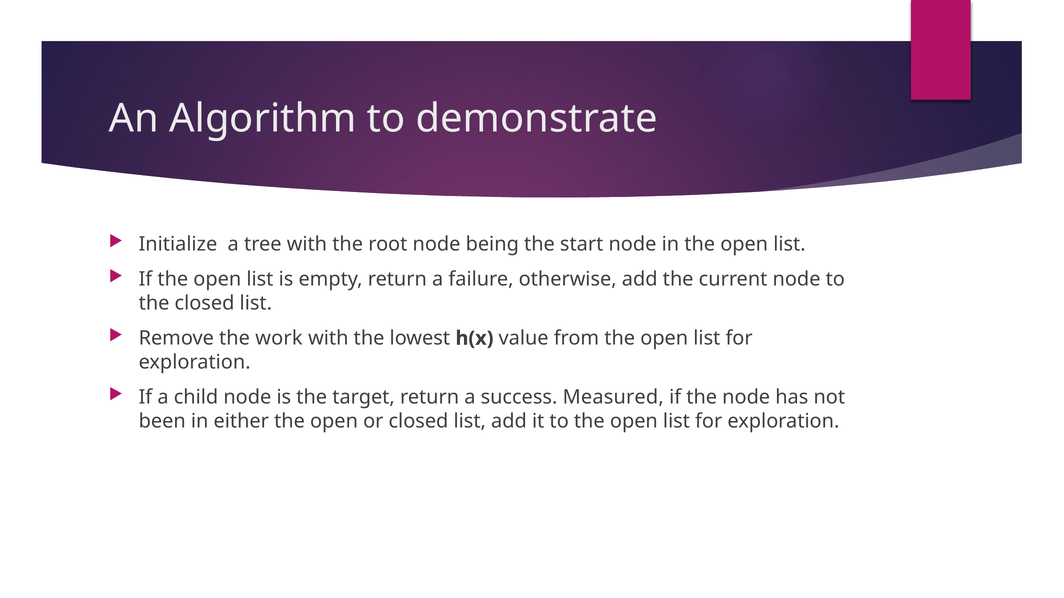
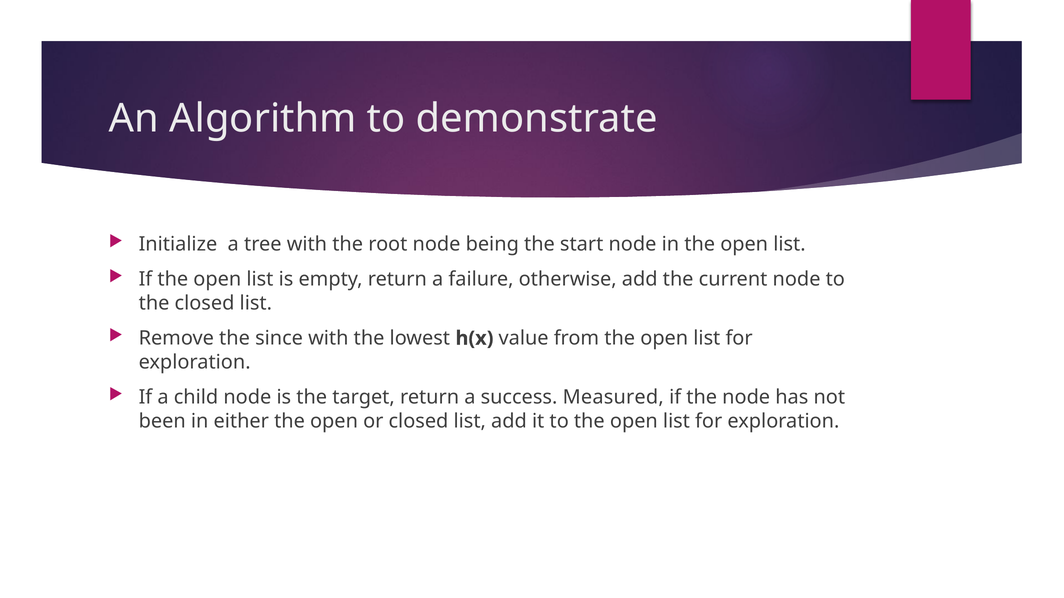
work: work -> since (279, 339)
